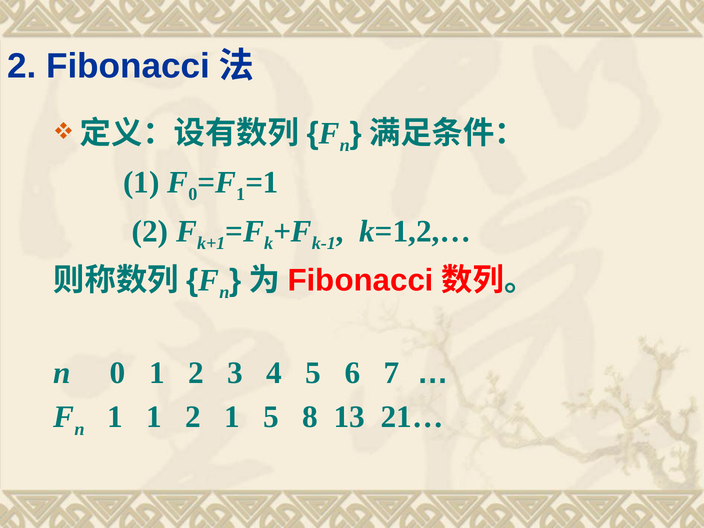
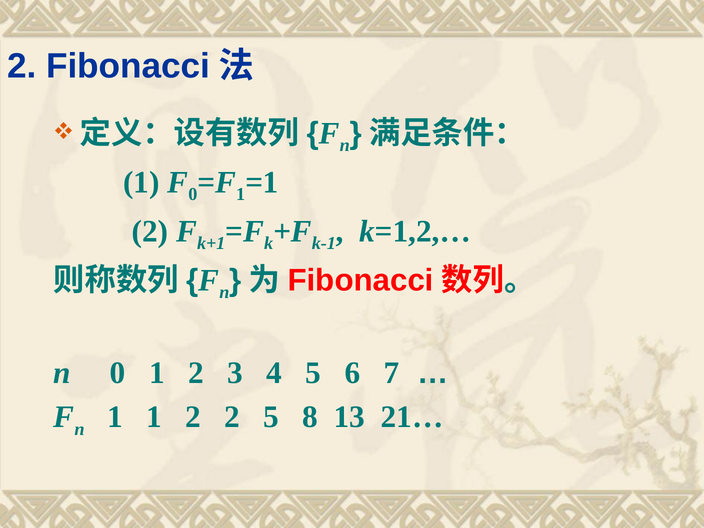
2 1: 1 -> 2 (232, 417)
